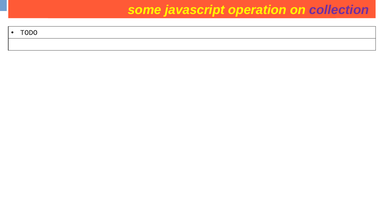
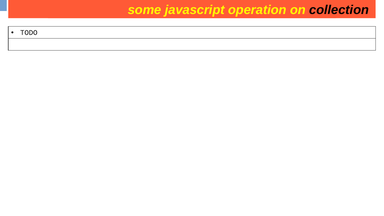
collection colour: purple -> black (339, 10)
